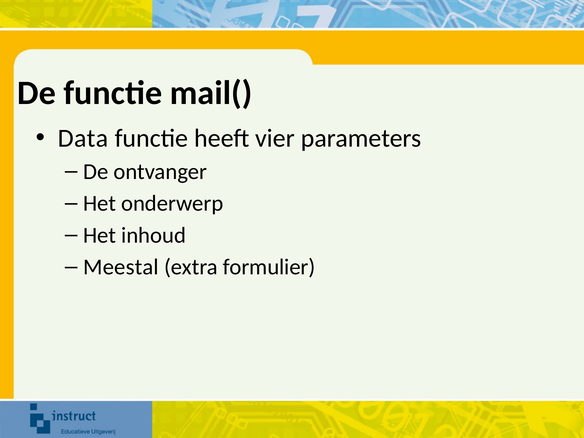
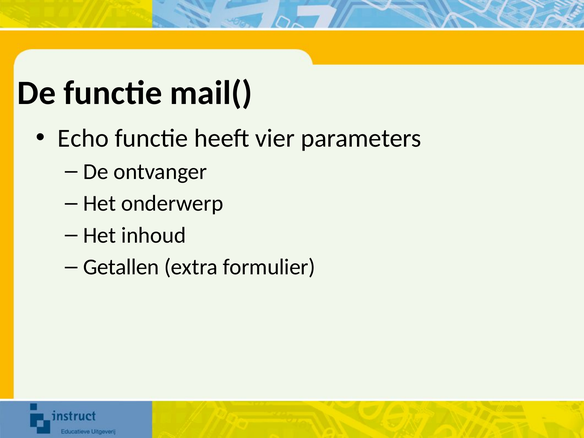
Data: Data -> Echo (83, 138)
Meestal: Meestal -> Getallen (121, 267)
